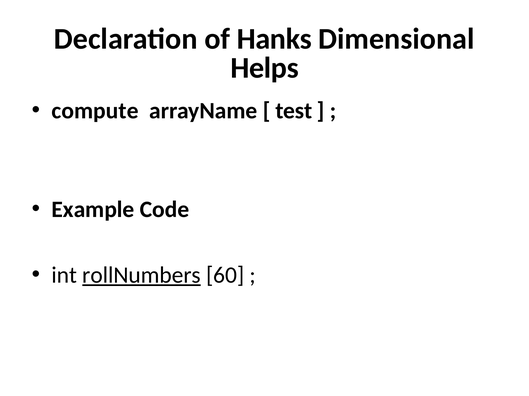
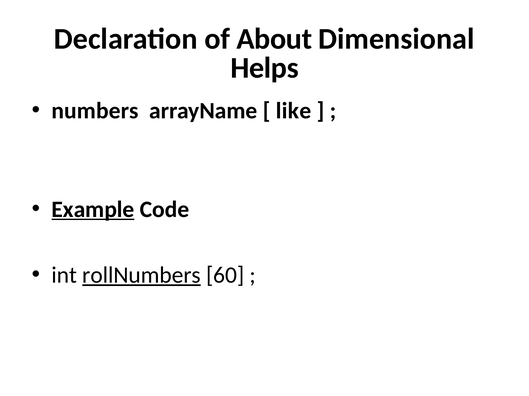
Hanks: Hanks -> About (274, 39)
compute: compute -> numbers (95, 111)
test: test -> like (294, 111)
Example underline: none -> present (93, 210)
